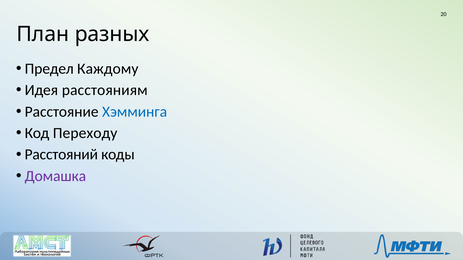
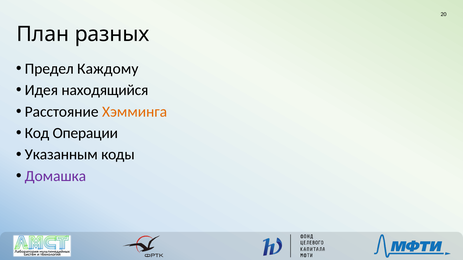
расстояниям: расстояниям -> находящийся (105, 90)
Хэмминга colour: blue -> orange (135, 112)
Переходу: Переходу -> Операции (85, 133)
Расстояний: Расстояний -> Указанным (61, 155)
